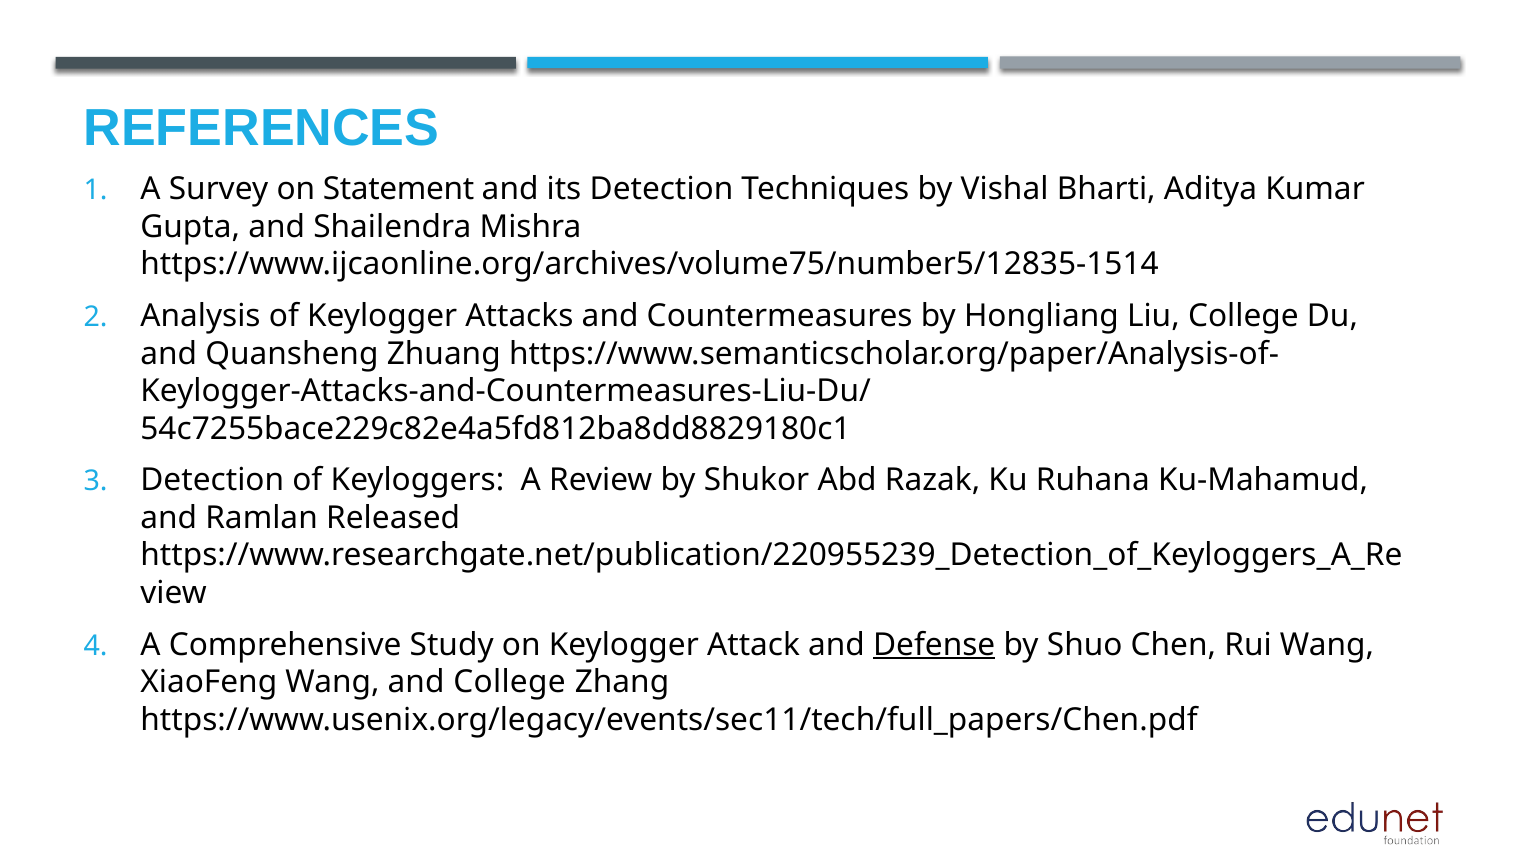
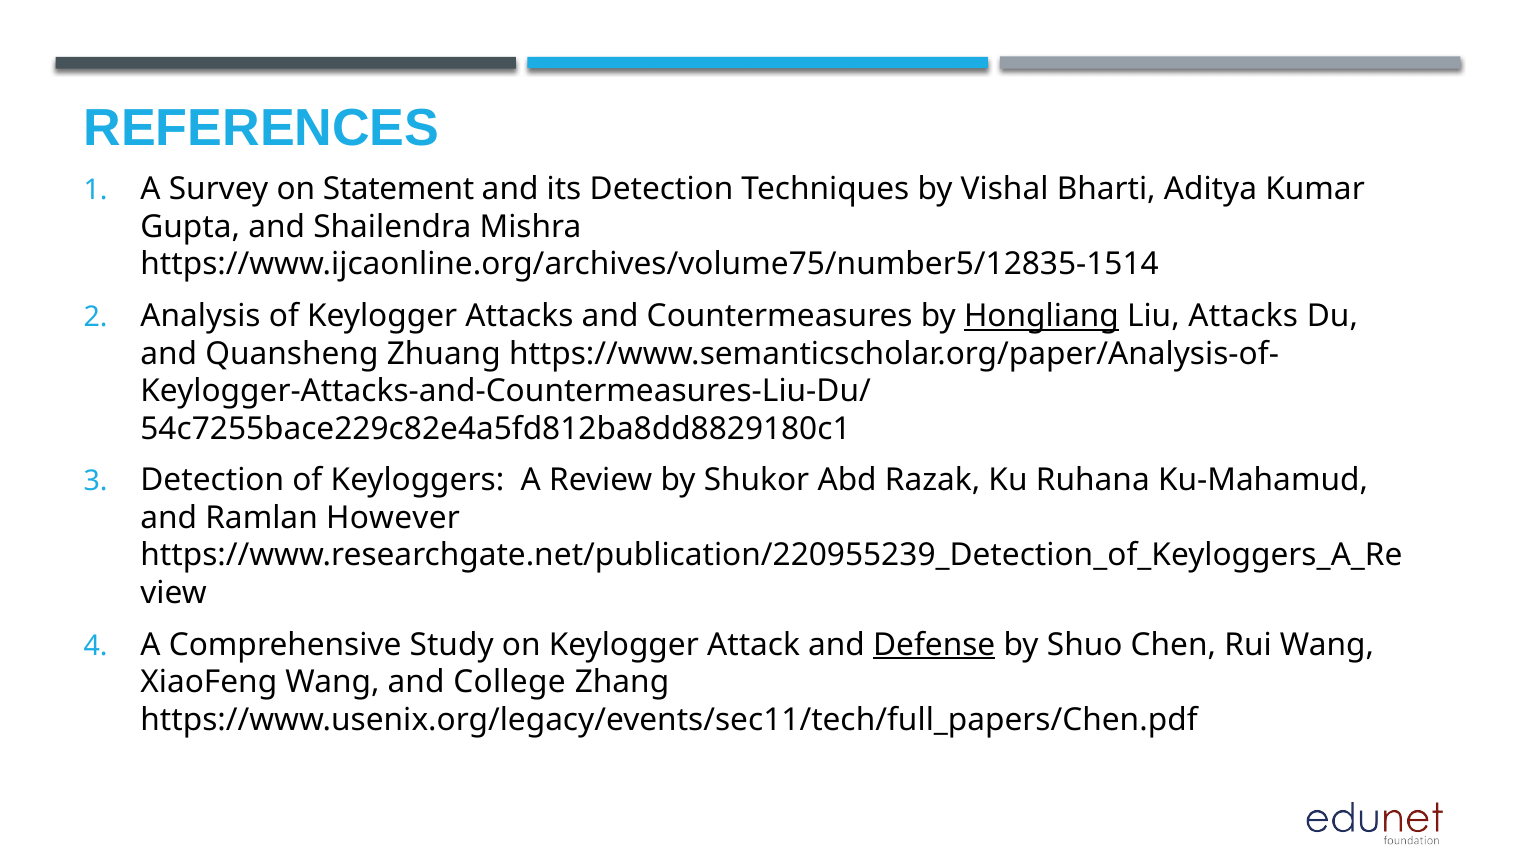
Hongliang underline: none -> present (1041, 316)
Liu College: College -> Attacks (1243, 316)
Released: Released -> However (393, 518)
